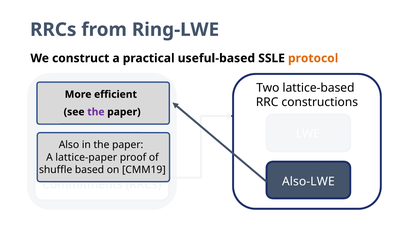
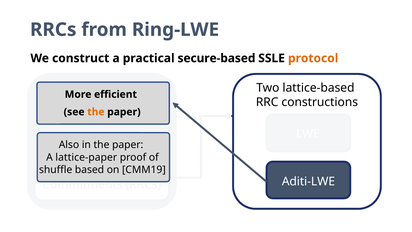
useful-based: useful-based -> secure-based (216, 58)
the colour: purple -> orange (96, 112)
Also-LWE: Also-LWE -> Aditi-LWE (308, 181)
